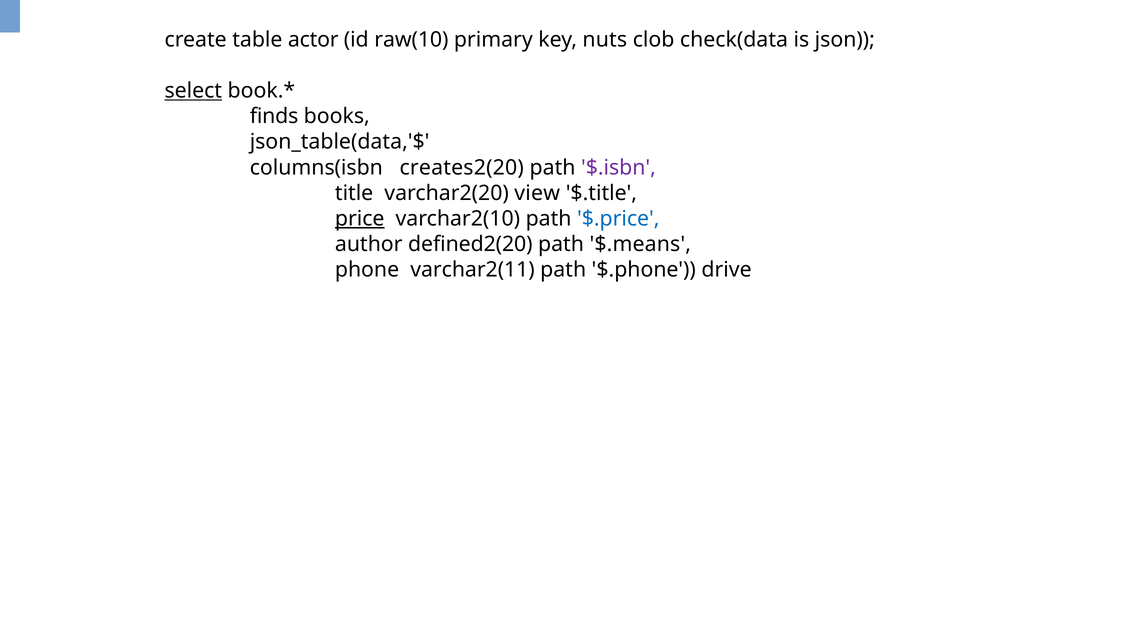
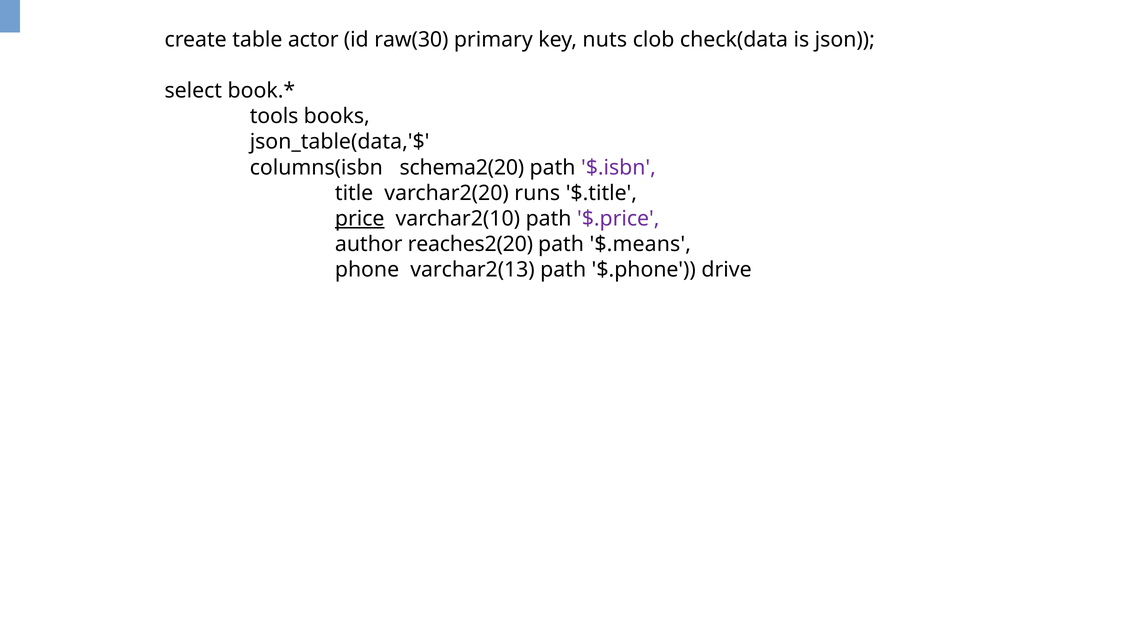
raw(10: raw(10 -> raw(30 (411, 40)
select underline: present -> none (193, 91)
finds: finds -> tools (274, 116)
creates2(20: creates2(20 -> schema2(20 (462, 168)
view: view -> runs (537, 193)
$.price colour: blue -> purple (618, 219)
defined2(20: defined2(20 -> reaches2(20 (470, 244)
varchar2(11: varchar2(11 -> varchar2(13 (473, 270)
